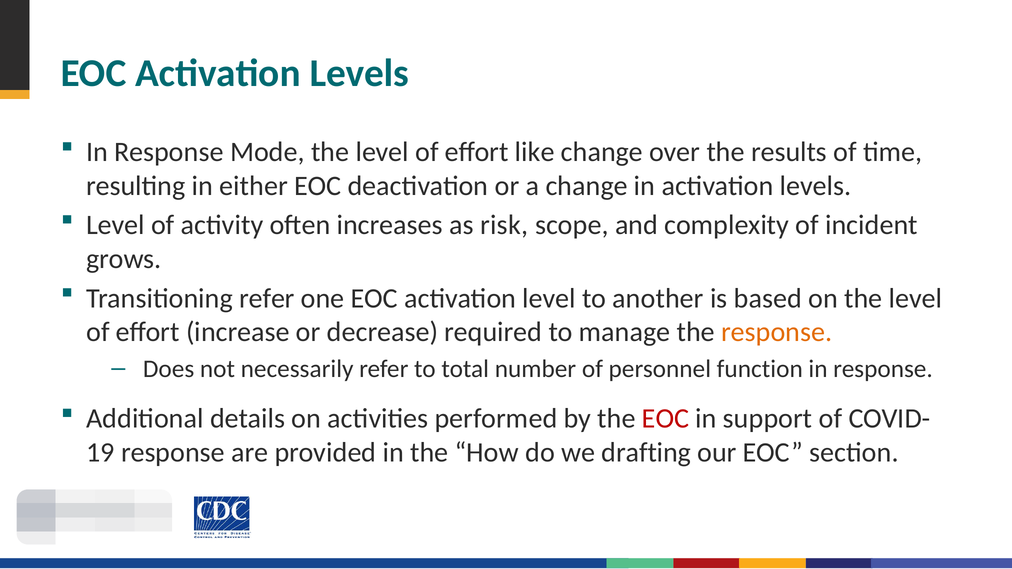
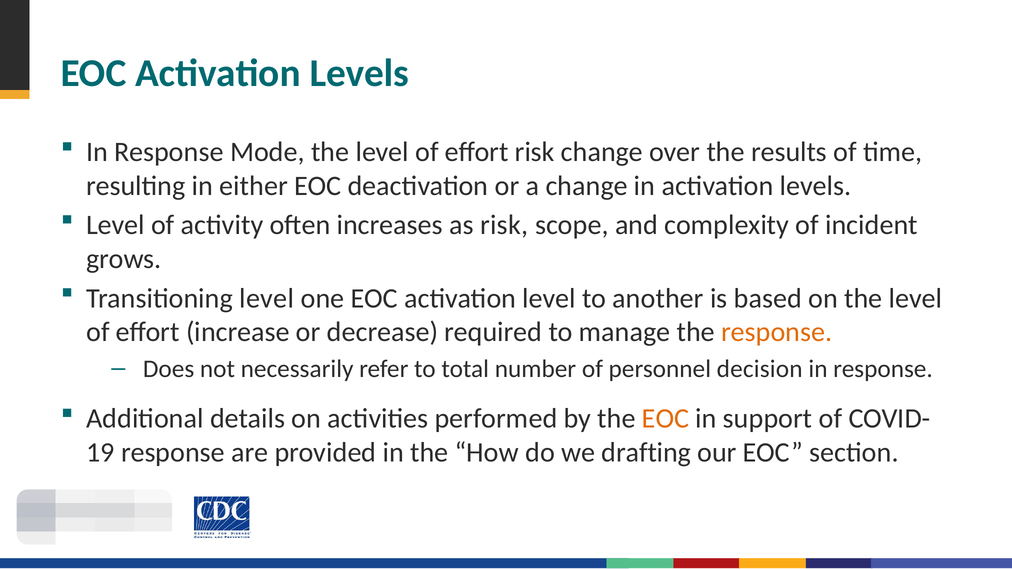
effort like: like -> risk (535, 152)
Transitioning refer: refer -> level (267, 298)
function: function -> decision (760, 369)
EOC colour: red -> orange (666, 419)
